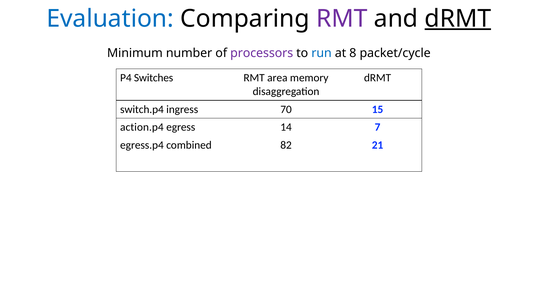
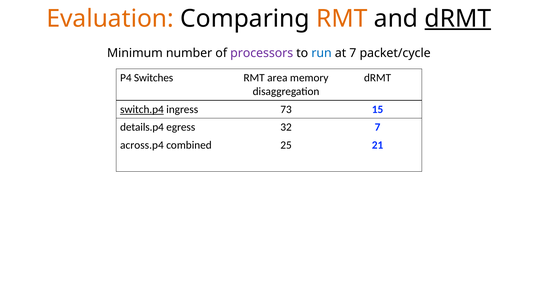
Evaluation colour: blue -> orange (110, 19)
RMT colour: purple -> orange (342, 19)
at 8: 8 -> 7 (353, 53)
switch.p4 underline: none -> present (142, 109)
70: 70 -> 73 (286, 109)
action.p4: action.p4 -> details.p4 (142, 127)
14: 14 -> 32 (286, 127)
egress.p4: egress.p4 -> across.p4 (142, 145)
82: 82 -> 25 (286, 145)
